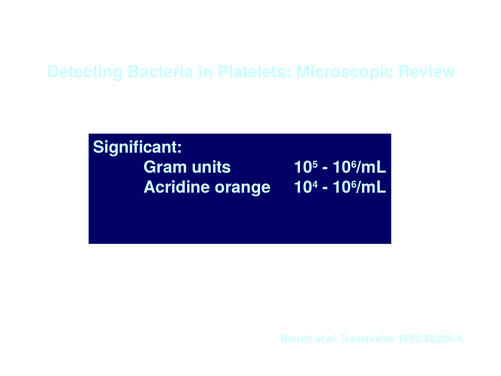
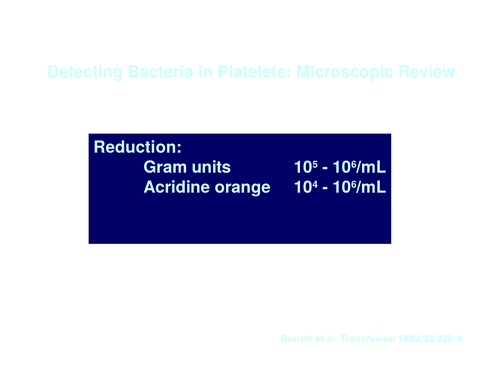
Significant: Significant -> Reduction (138, 147)
